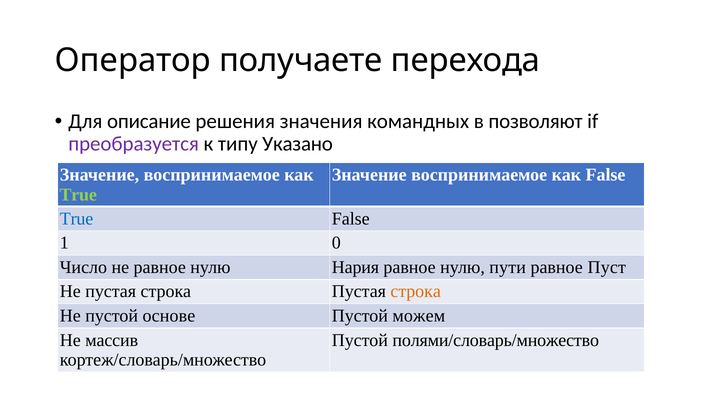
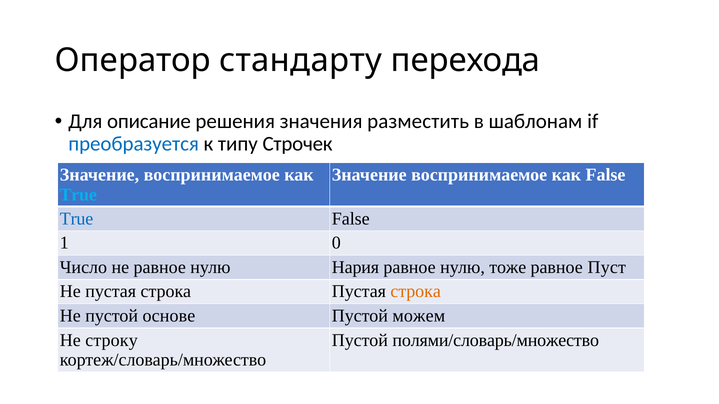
получаете: получаете -> стандарту (301, 60)
командных: командных -> разместить (418, 122)
позволяют: позволяют -> шаблонам (535, 122)
преобразуется colour: purple -> blue (134, 144)
Указано: Указано -> Строчек (298, 144)
True colour: light green -> light blue (78, 195)
пути: пути -> тоже (508, 268)
массив: массив -> строку (112, 341)
